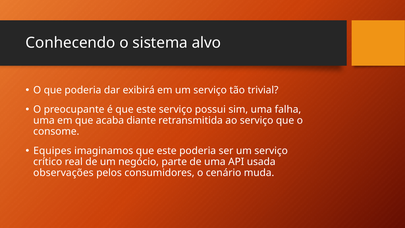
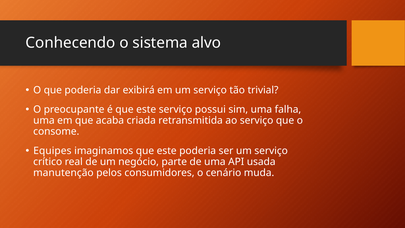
diante: diante -> criada (141, 120)
observações: observações -> manutenção (63, 173)
